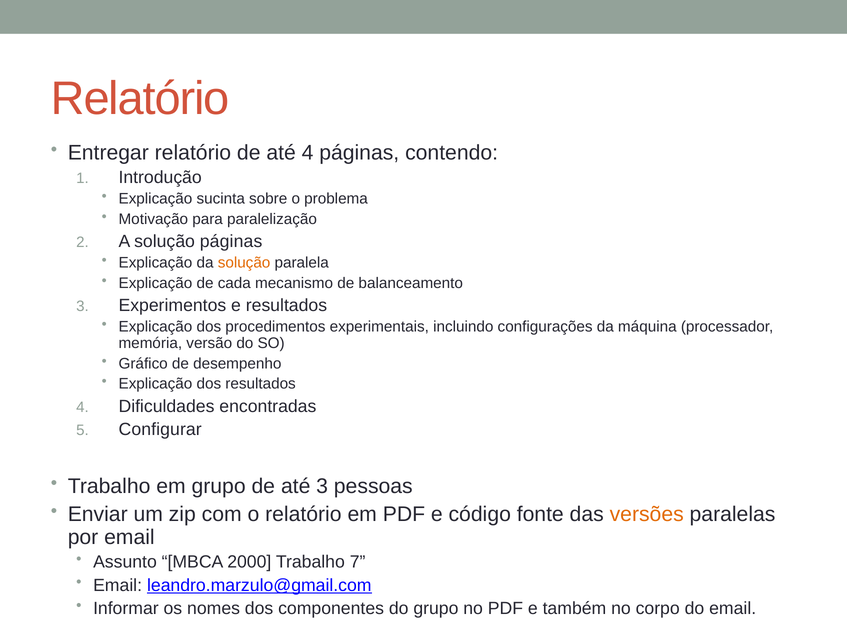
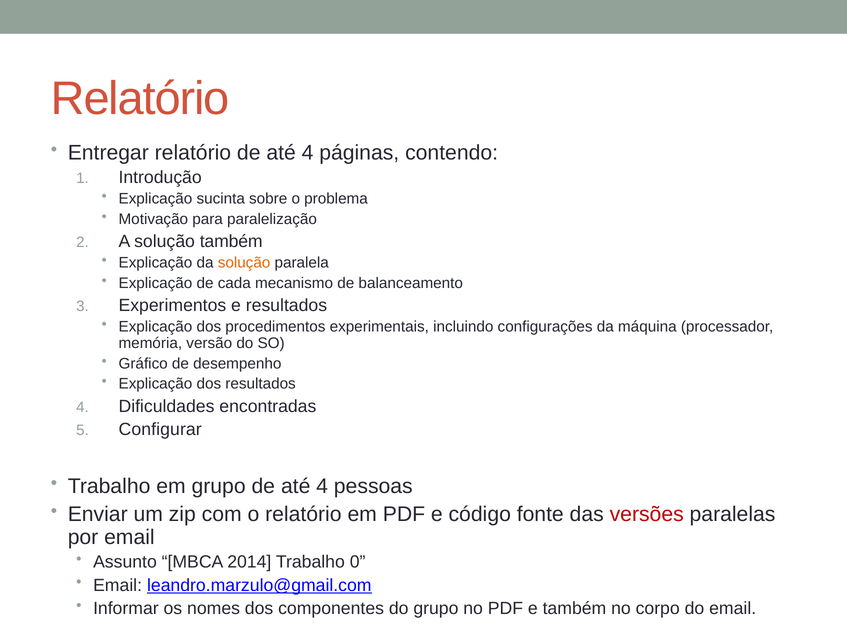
solução páginas: páginas -> também (231, 242)
grupo de até 3: 3 -> 4 (322, 487)
versões colour: orange -> red (647, 515)
2000: 2000 -> 2014 (249, 562)
7: 7 -> 0 (358, 562)
